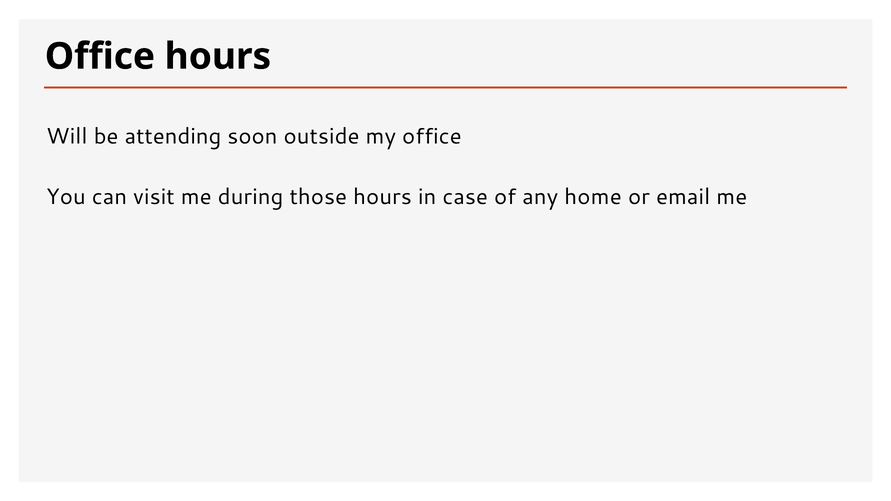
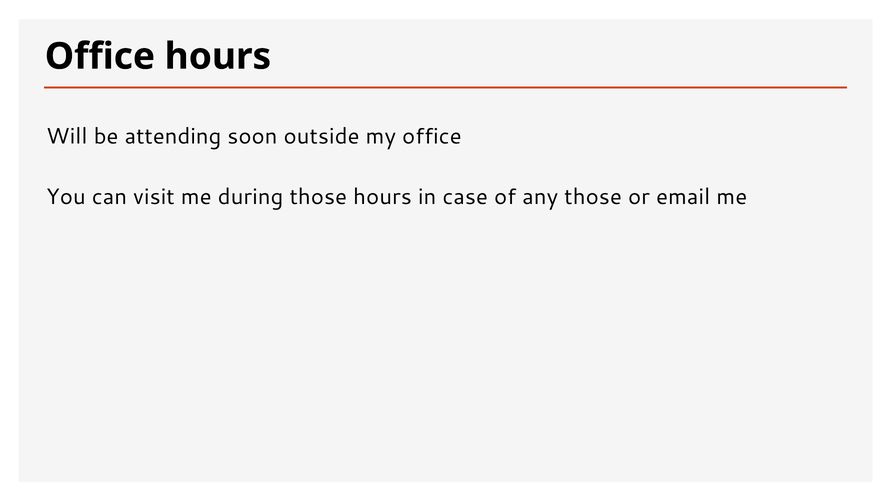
any home: home -> those (593, 197)
